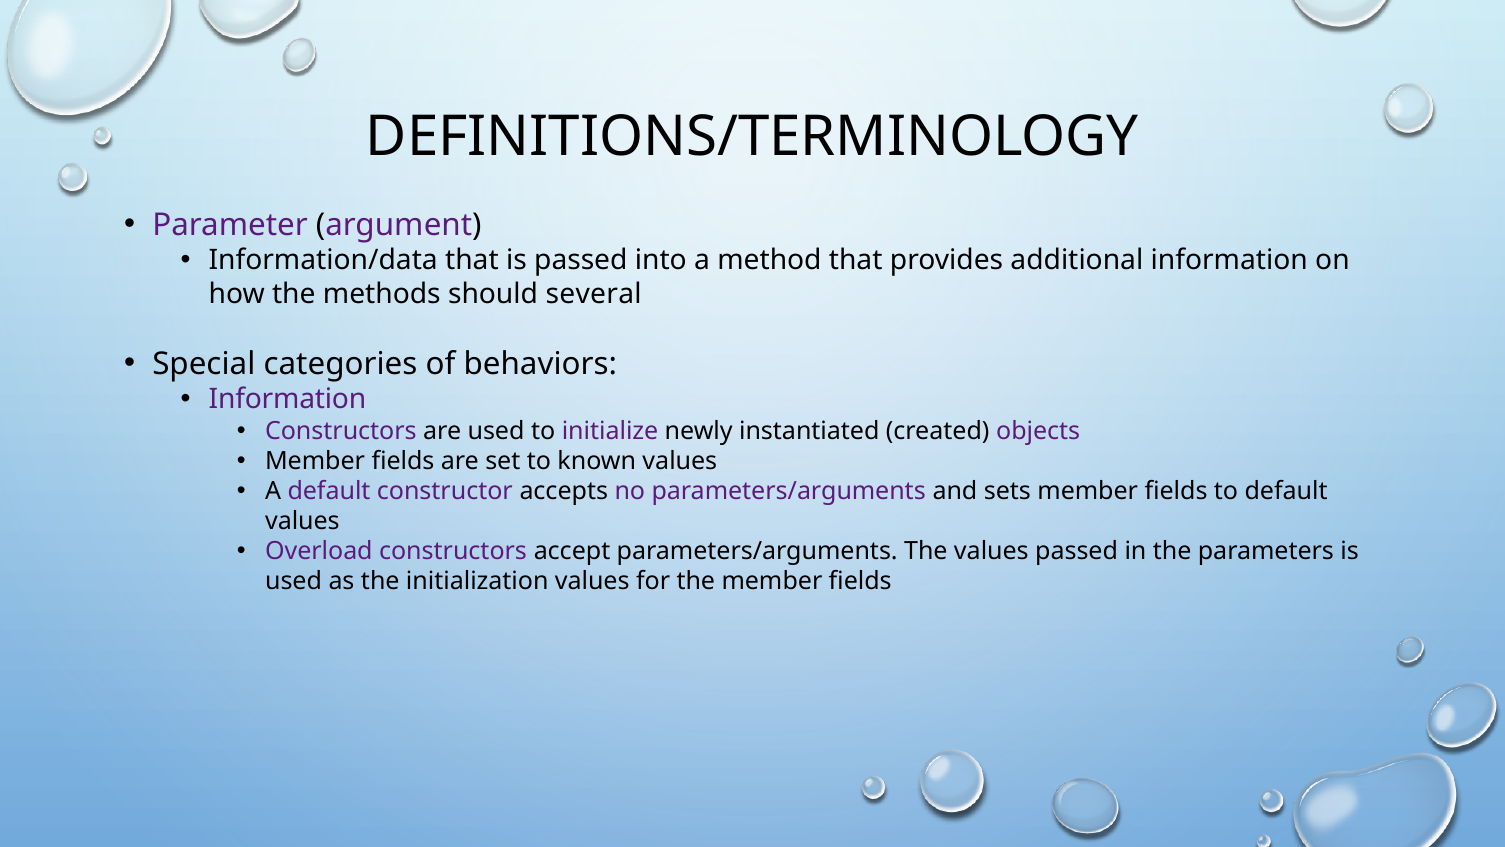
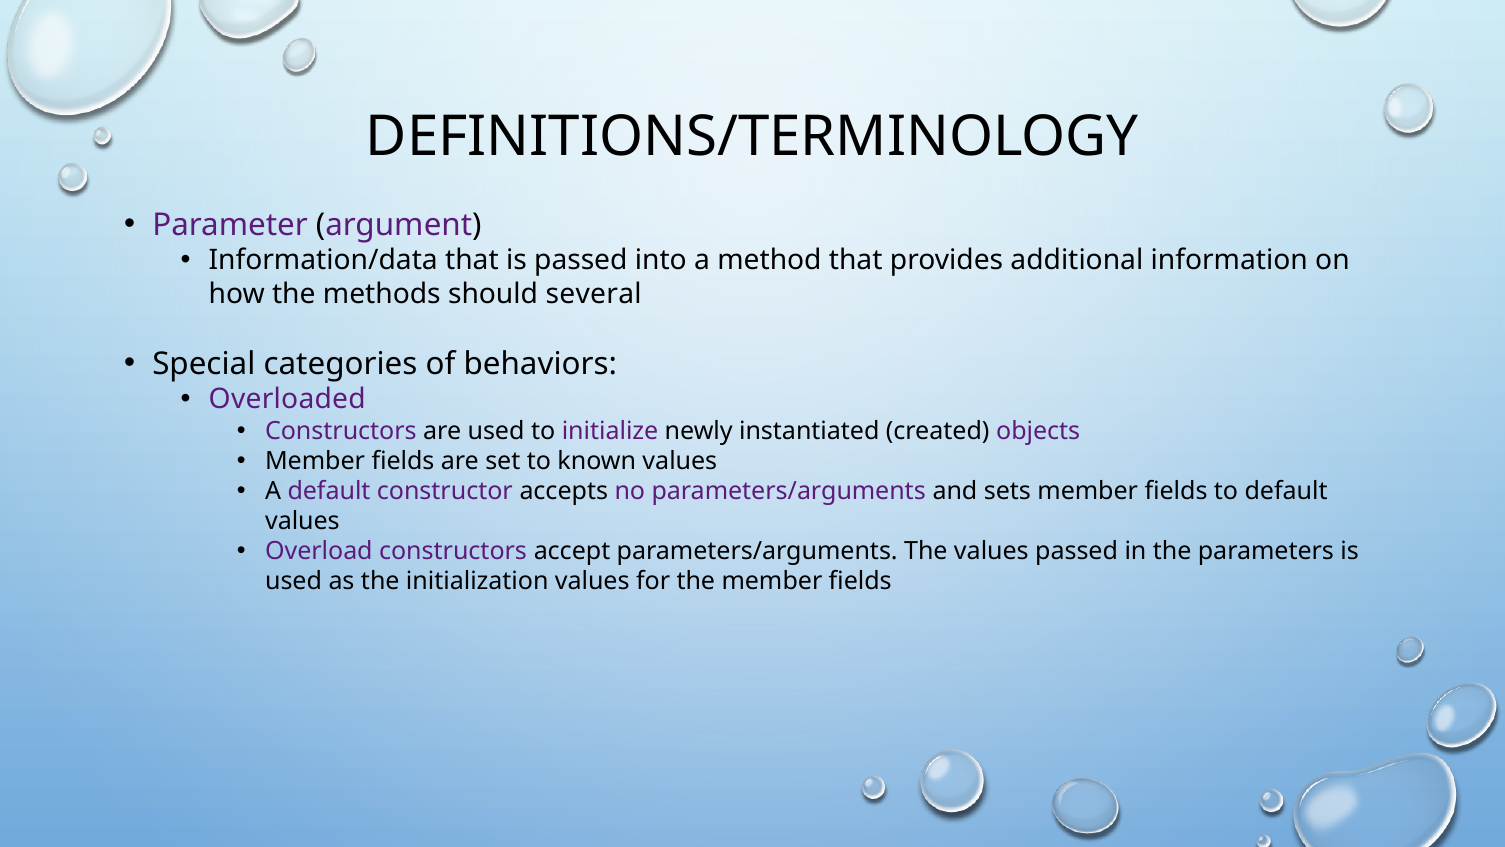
Information: Information -> Overloaded (287, 399)
